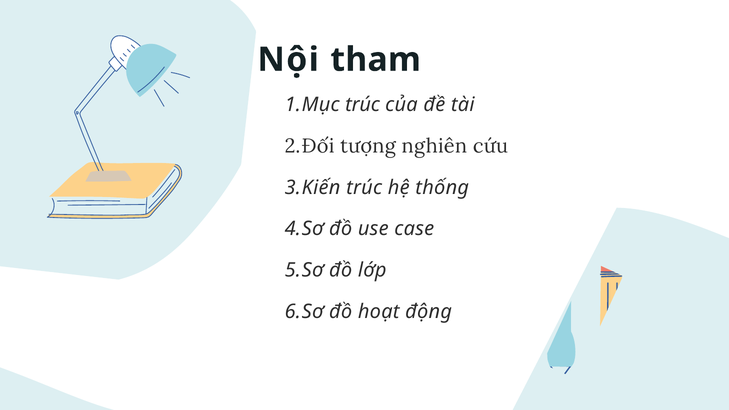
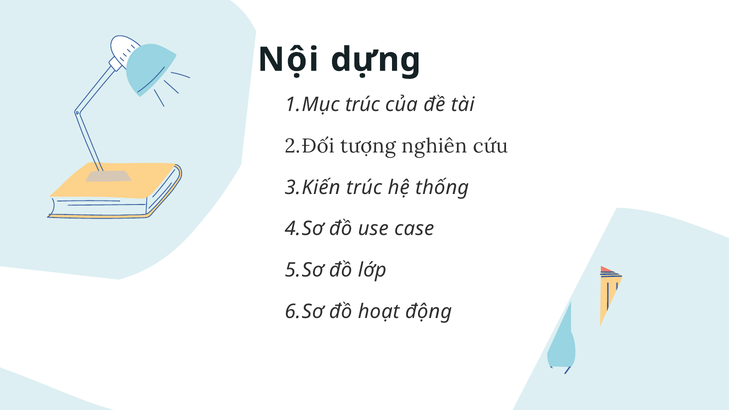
tham: tham -> dựng (376, 60)
